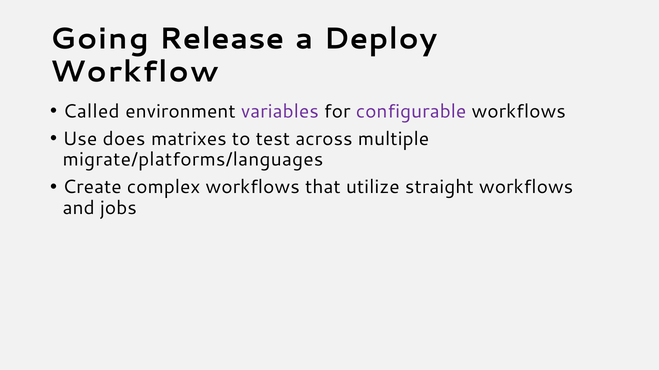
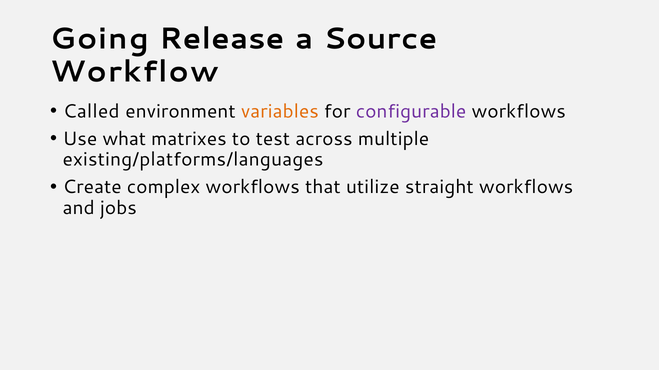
Deploy: Deploy -> Source (380, 39)
variables colour: purple -> orange (280, 112)
does: does -> what (124, 139)
migrate/platforms/languages: migrate/platforms/languages -> existing/platforms/languages (193, 160)
